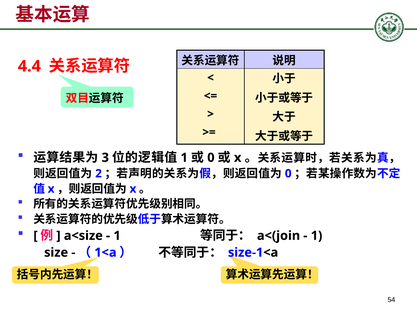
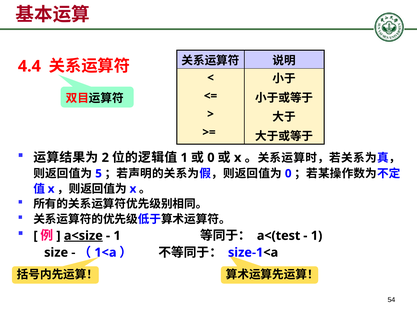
3: 3 -> 2 (105, 158)
2: 2 -> 5 (99, 173)
a<size underline: none -> present (83, 235)
a<(join: a<(join -> a<(test (279, 235)
